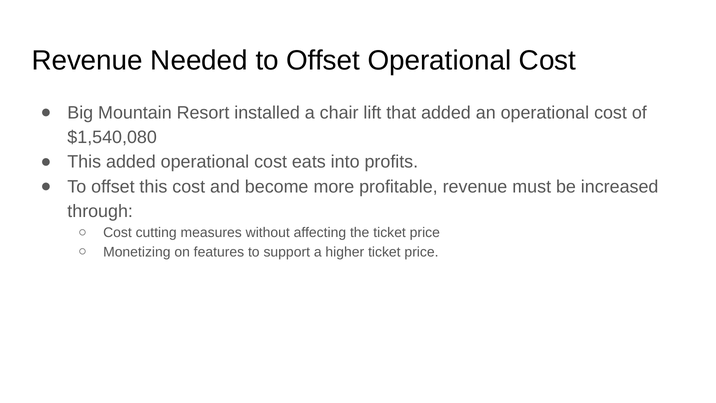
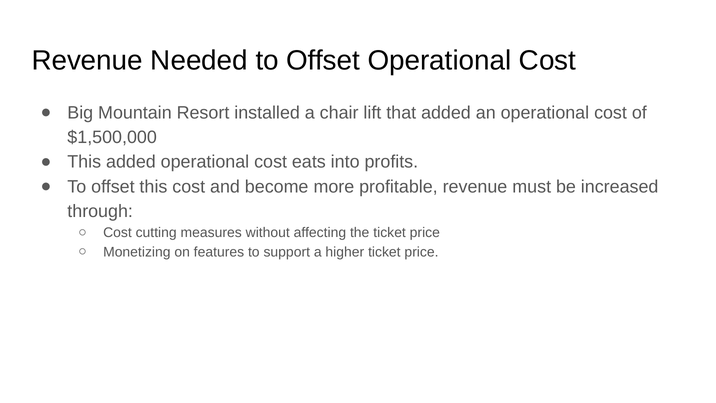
$1,540,080: $1,540,080 -> $1,500,000 (112, 137)
